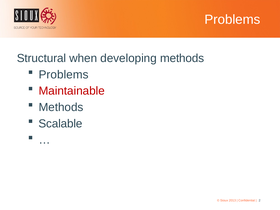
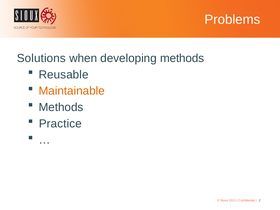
Structural: Structural -> Solutions (41, 58)
Problems: Problems -> Reusable (64, 75)
Maintainable colour: red -> orange (72, 91)
Scalable: Scalable -> Practice (60, 124)
